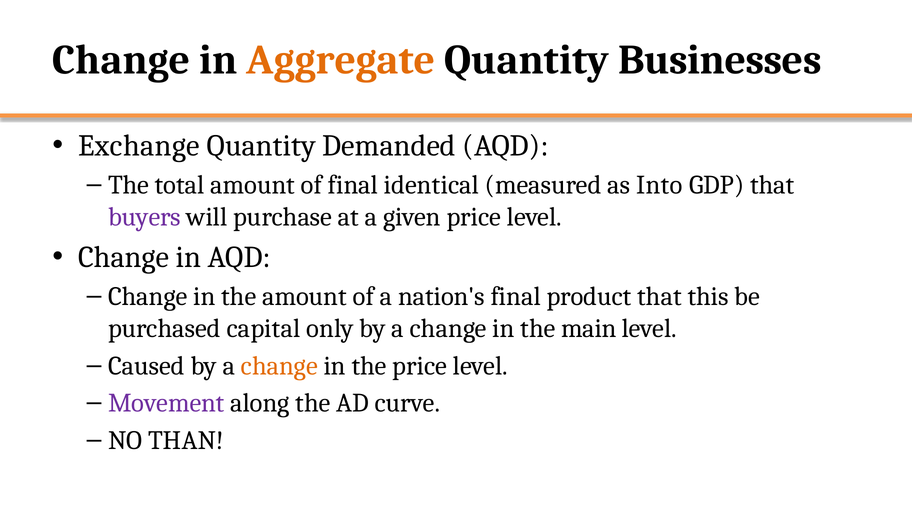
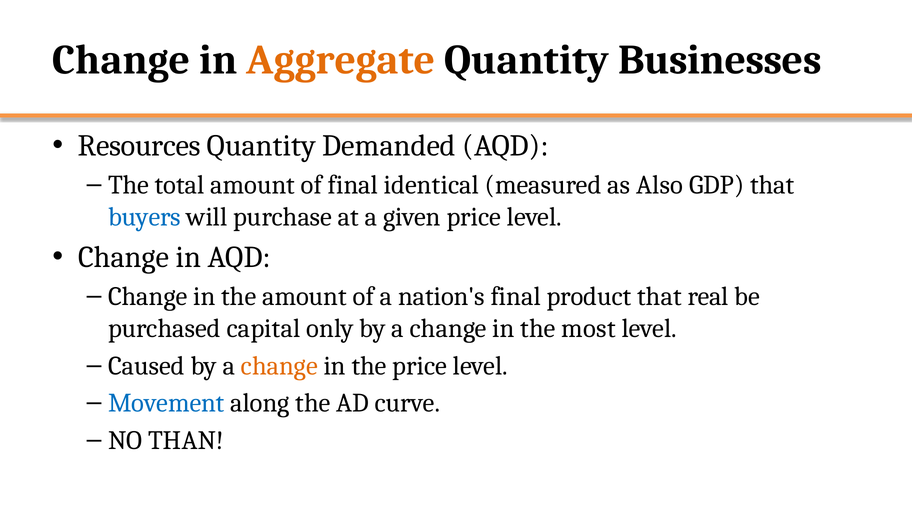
Exchange: Exchange -> Resources (139, 146)
Into: Into -> Also (660, 185)
buyers colour: purple -> blue (144, 217)
this: this -> real (708, 297)
main: main -> most (589, 329)
Movement colour: purple -> blue (166, 403)
